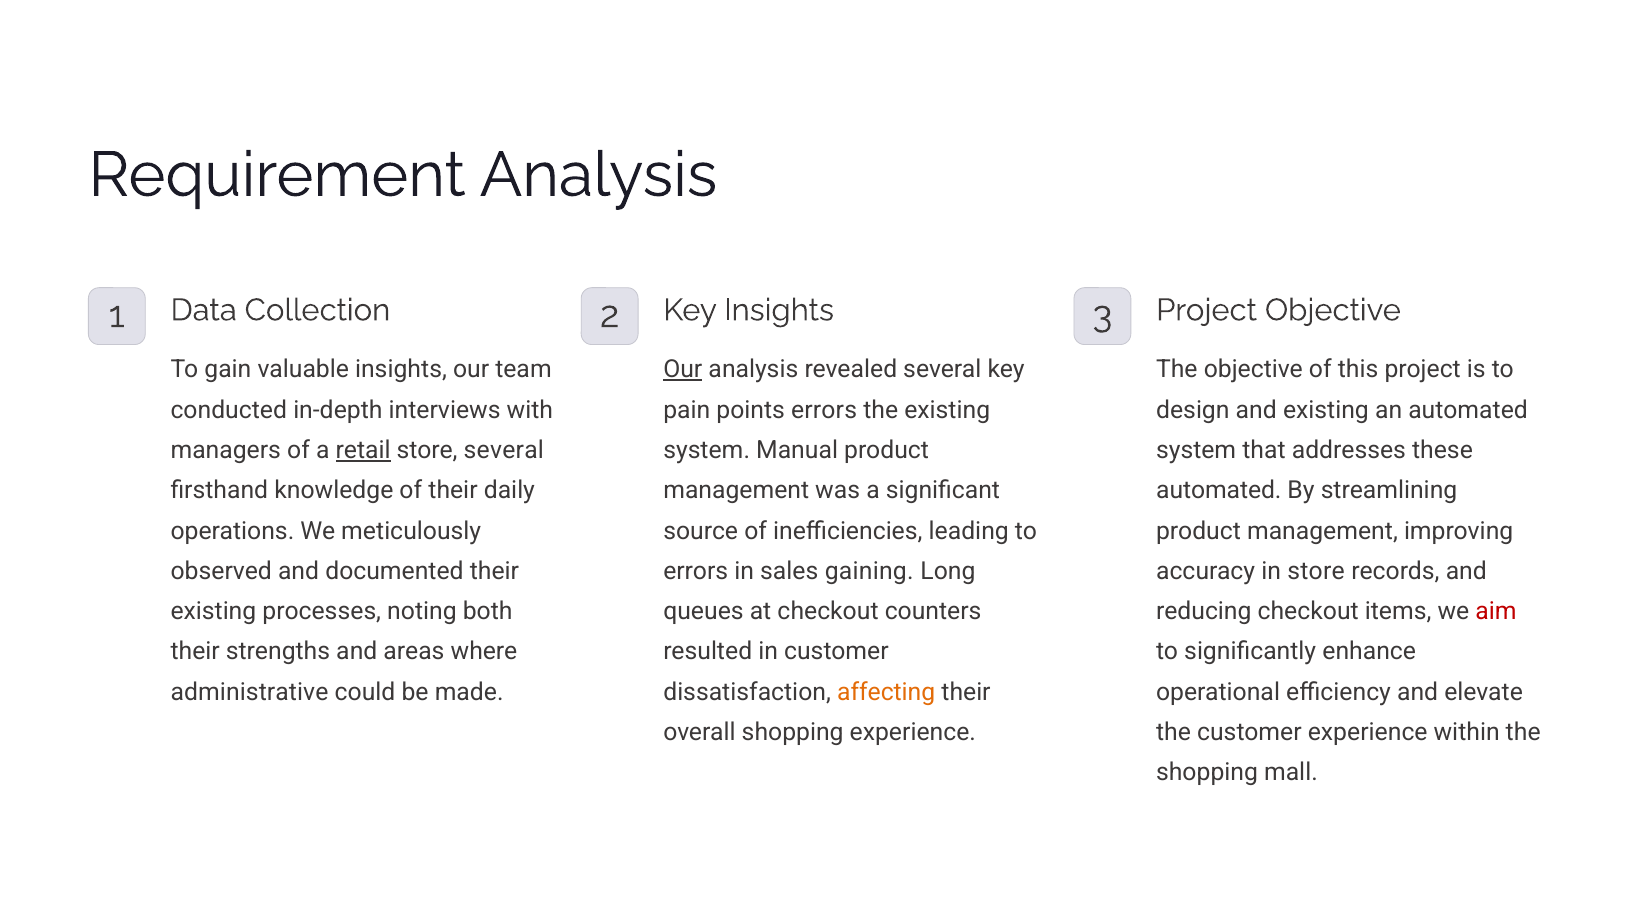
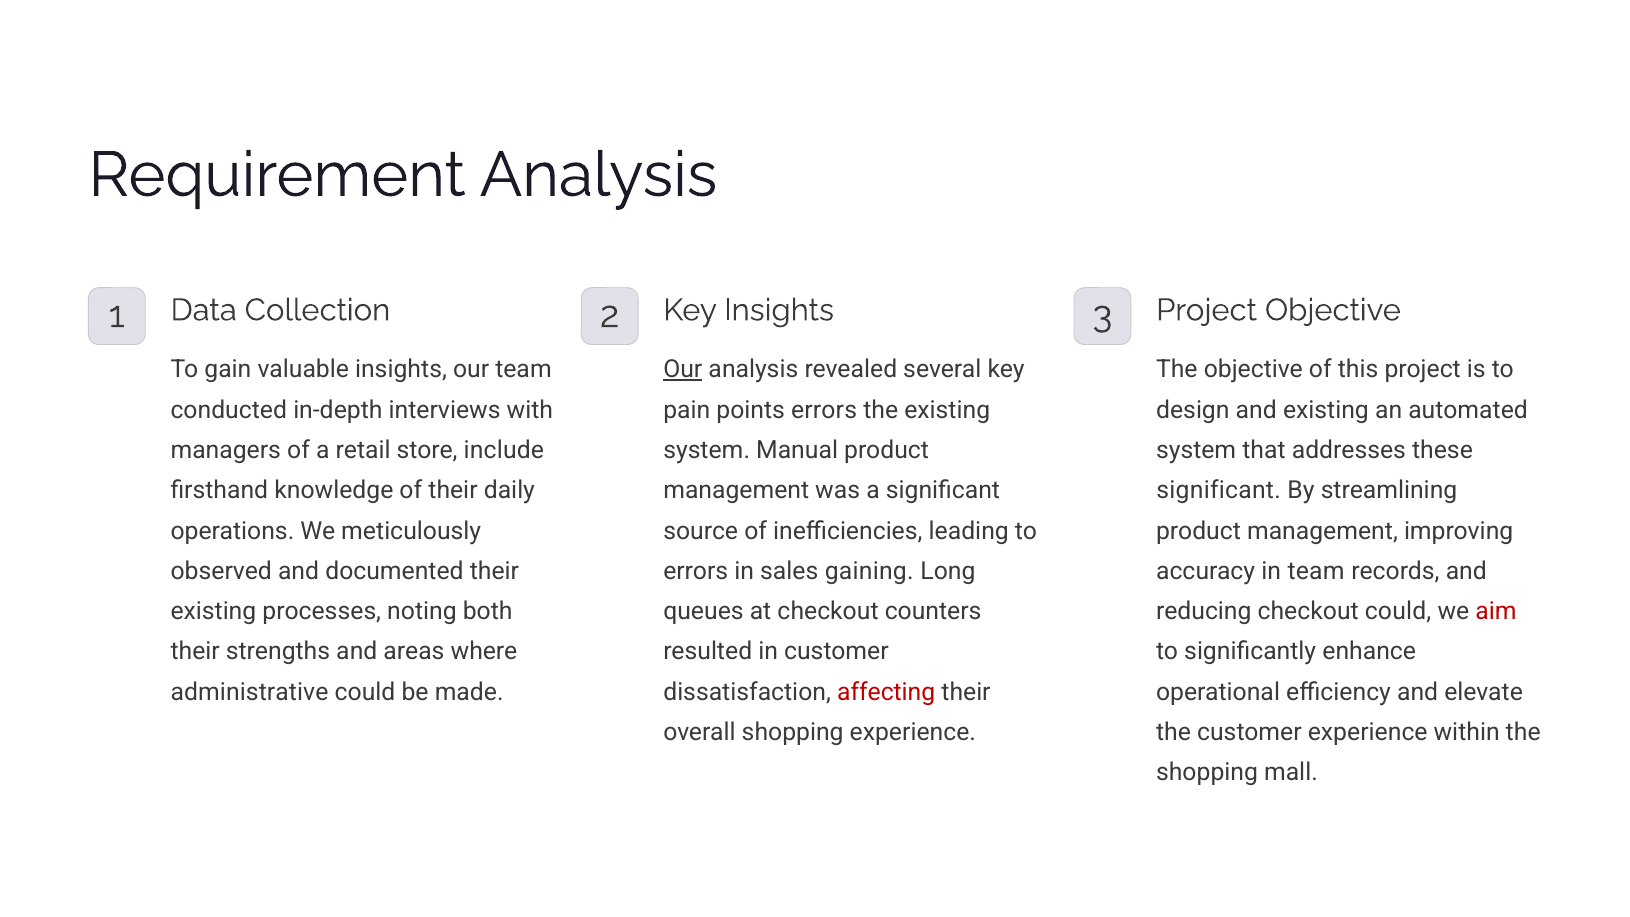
retail underline: present -> none (363, 450)
store several: several -> include (504, 450)
automated: automated -> significant (1219, 490)
in store: store -> team (1316, 571)
checkout items: items -> could (1398, 611)
affecting colour: orange -> red (886, 692)
